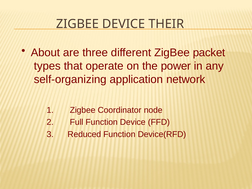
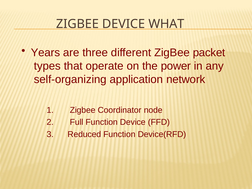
THEIR: THEIR -> WHAT (166, 24)
About: About -> Years (45, 53)
